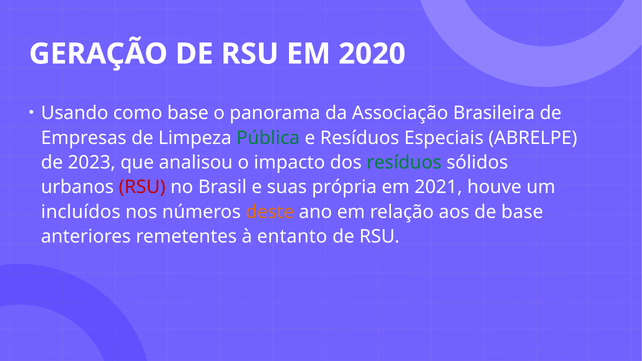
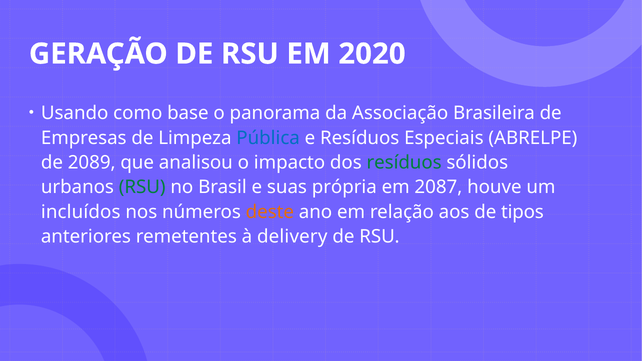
Pública colour: green -> blue (268, 138)
2023: 2023 -> 2089 (92, 163)
RSU colour: red -> green (142, 187)
2021: 2021 -> 2087 (438, 187)
de base: base -> tipos (522, 212)
entanto: entanto -> delivery (292, 237)
